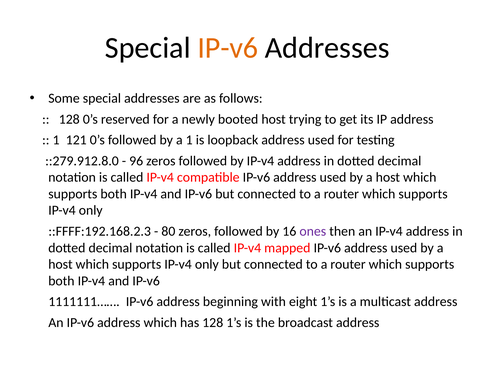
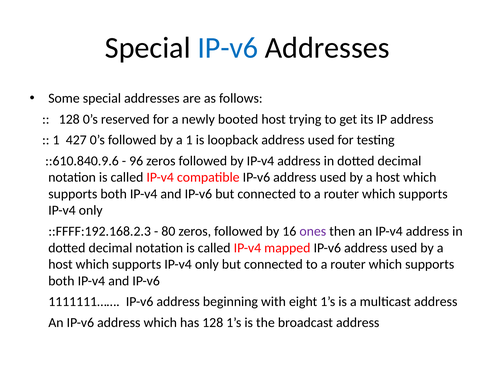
IP-v6 colour: orange -> blue (228, 48)
121: 121 -> 427 (76, 140)
::279.912.8.0: ::279.912.8.0 -> ::610.840.9.6 (82, 161)
